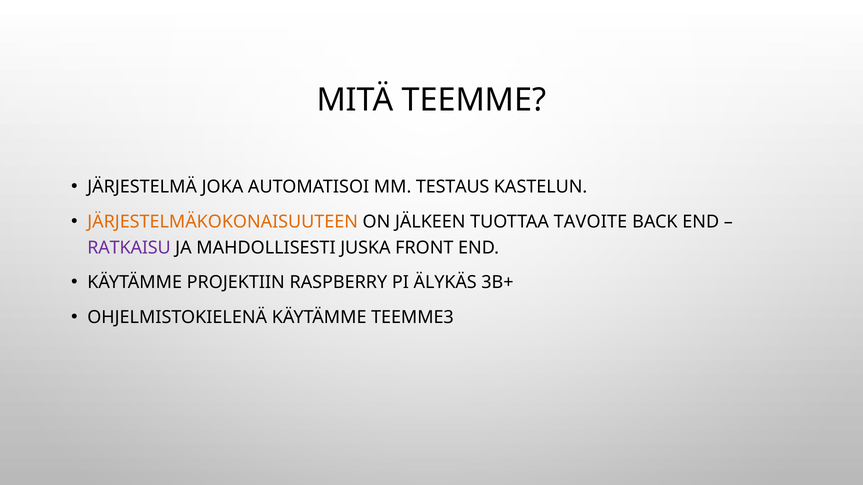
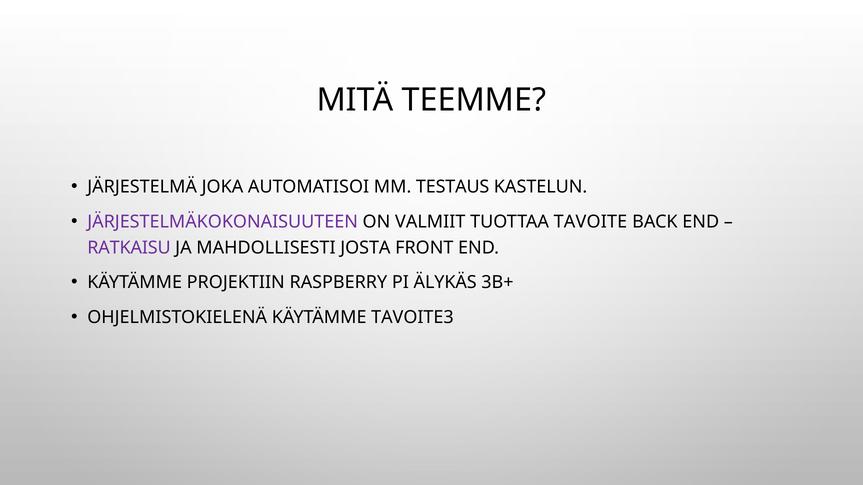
JÄRJESTELMÄKOKONAISUUTEEN colour: orange -> purple (223, 222)
JÄLKEEN: JÄLKEEN -> VALMIIT (430, 222)
JUSKA: JUSKA -> JOSTA (365, 248)
TEEMME3: TEEMME3 -> TAVOITE3 (412, 318)
